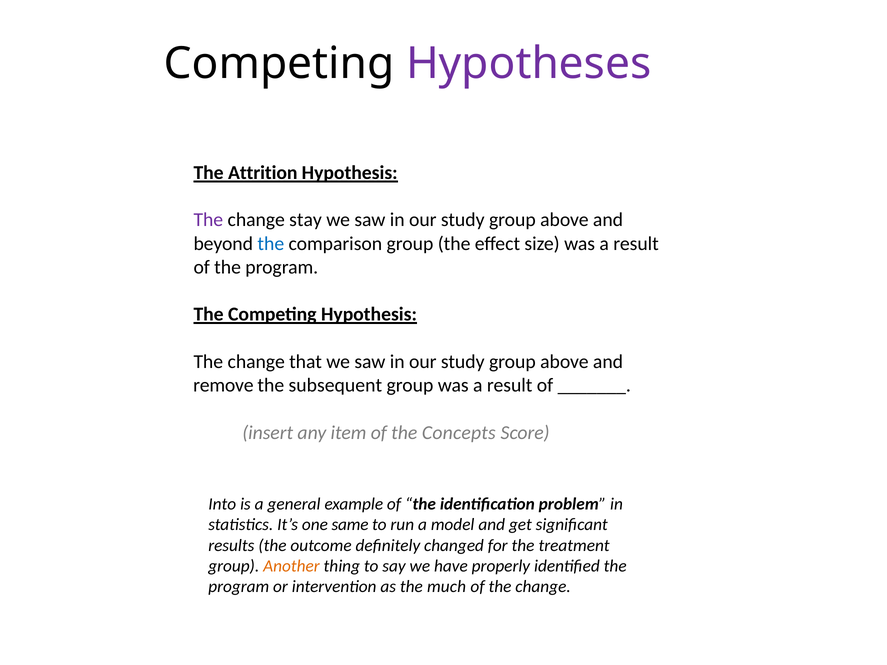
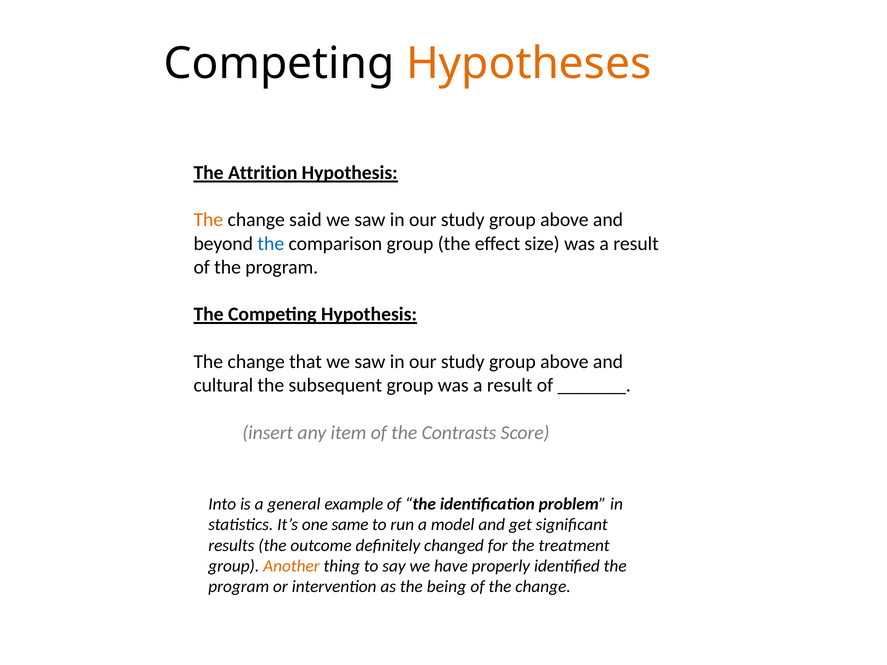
Hypotheses colour: purple -> orange (529, 64)
The colour: purple -> orange (208, 220)
stay: stay -> said (305, 220)
remove: remove -> cultural (223, 386)
Concepts: Concepts -> Contrasts (459, 433)
much: much -> being (447, 587)
